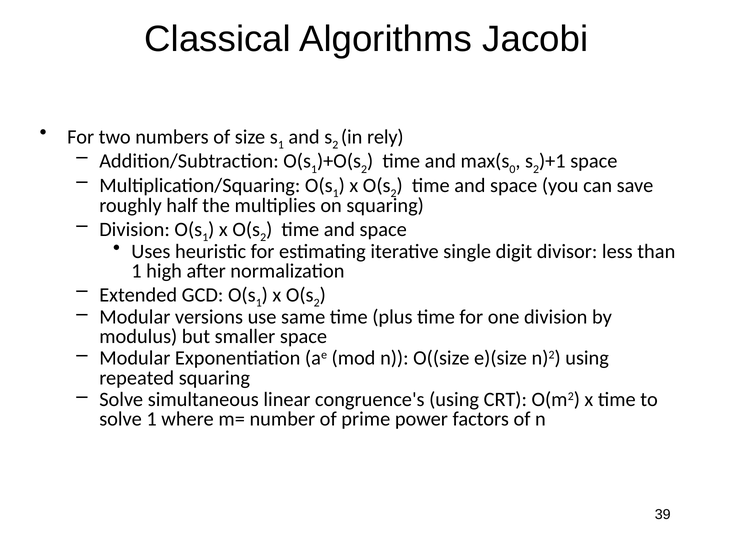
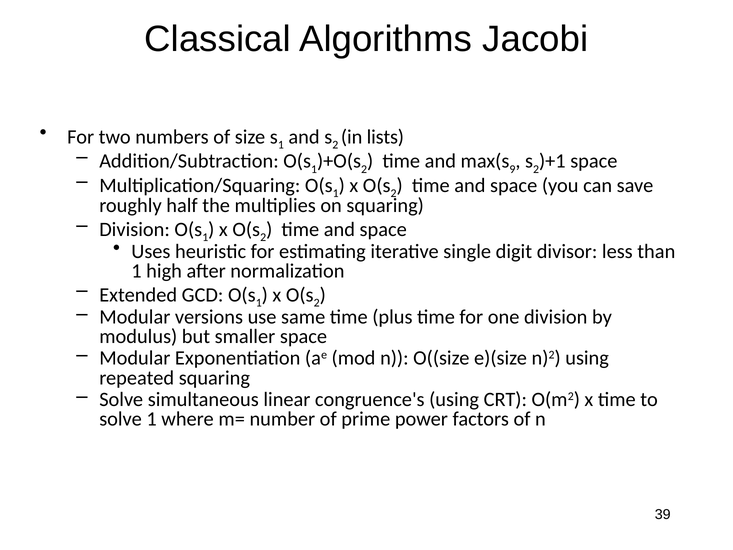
rely: rely -> lists (385, 137)
0: 0 -> 9 (512, 169)
